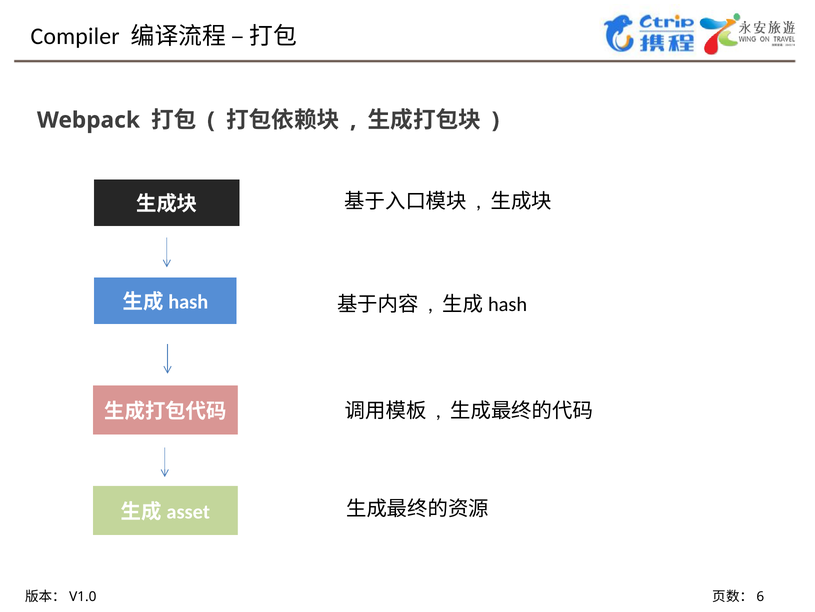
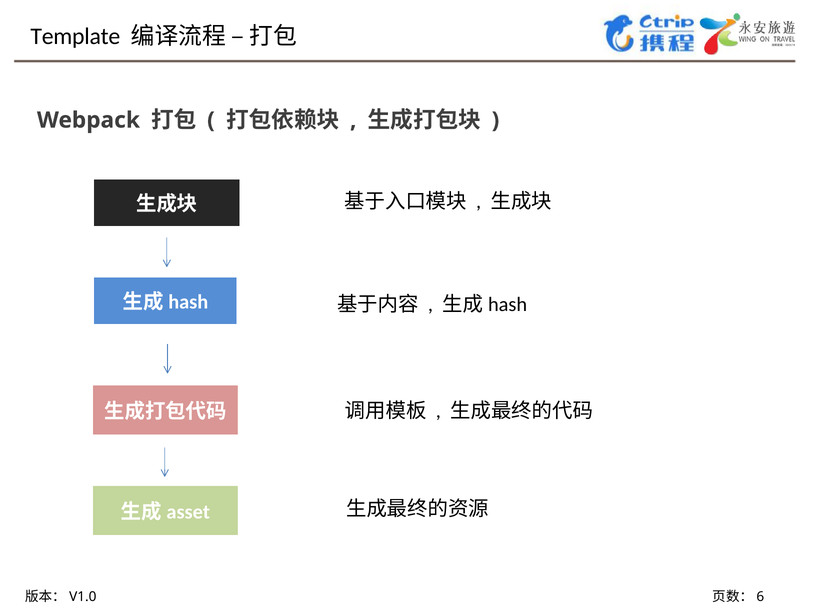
Compiler: Compiler -> Template (75, 36)
